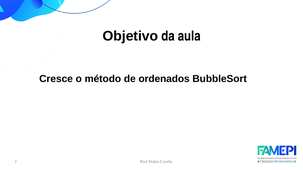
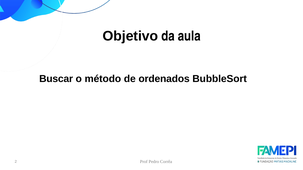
Cresce: Cresce -> Buscar (56, 79)
